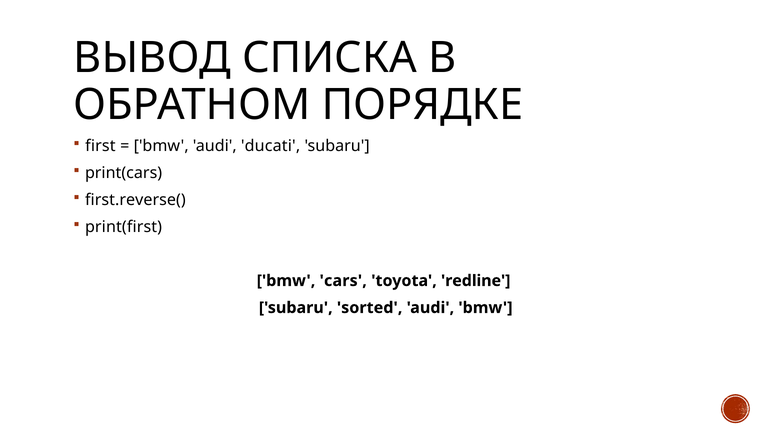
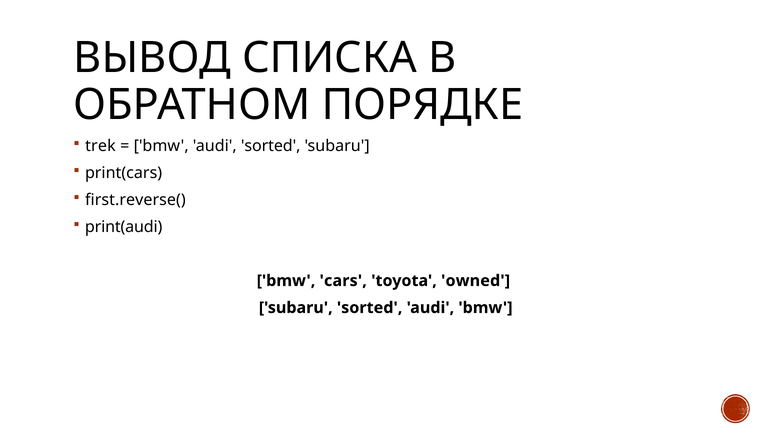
first: first -> trek (100, 146)
audi ducati: ducati -> sorted (271, 146)
print(first: print(first -> print(audi (124, 227)
redline: redline -> owned (476, 281)
